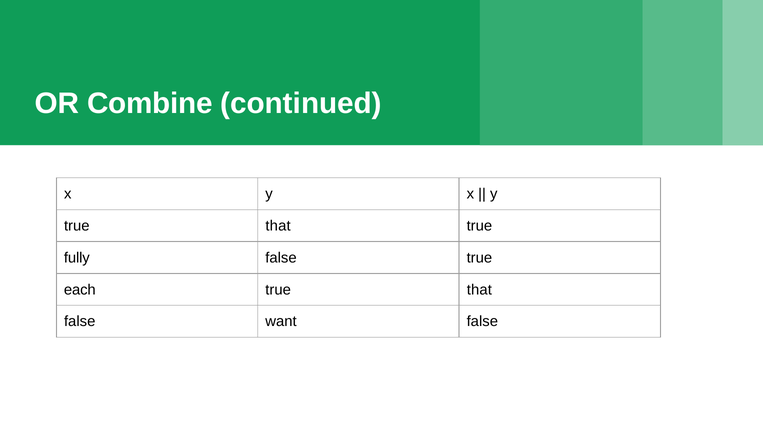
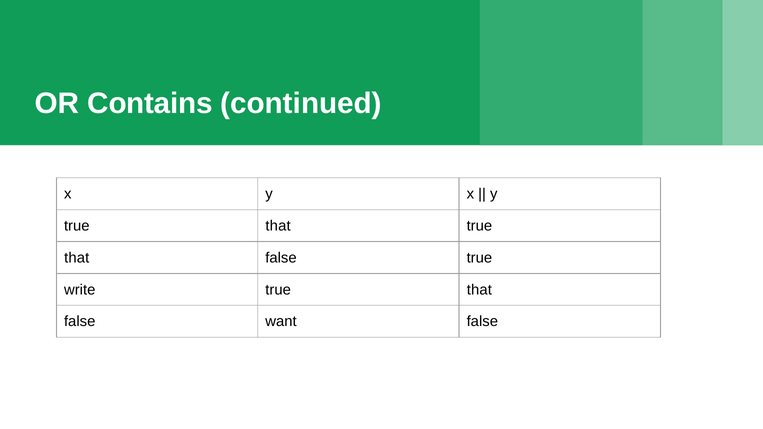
Combine: Combine -> Contains (150, 104)
fully: fully -> that (77, 258)
each: each -> write (80, 290)
